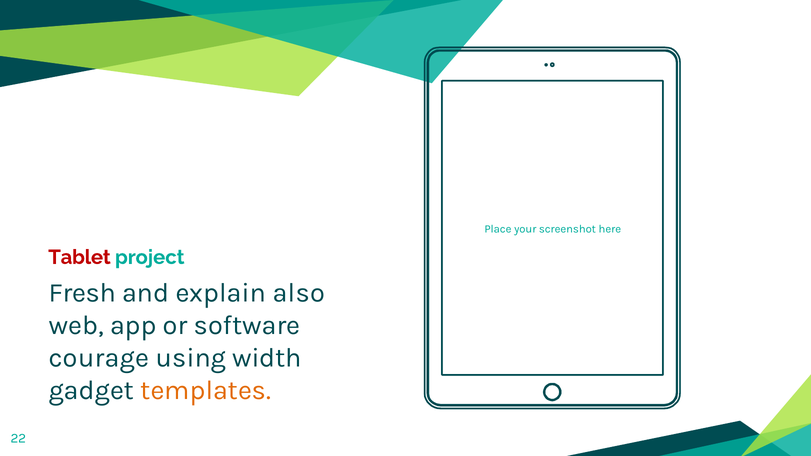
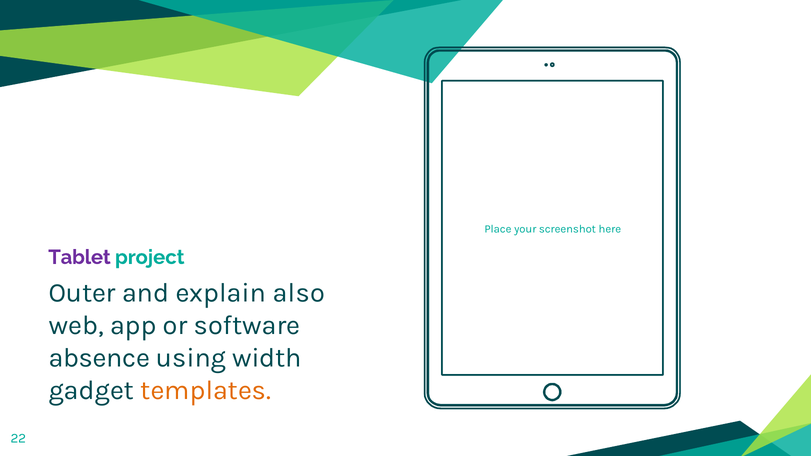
Tablet colour: red -> purple (79, 257)
Fresh: Fresh -> Outer (82, 293)
courage: courage -> absence (99, 358)
